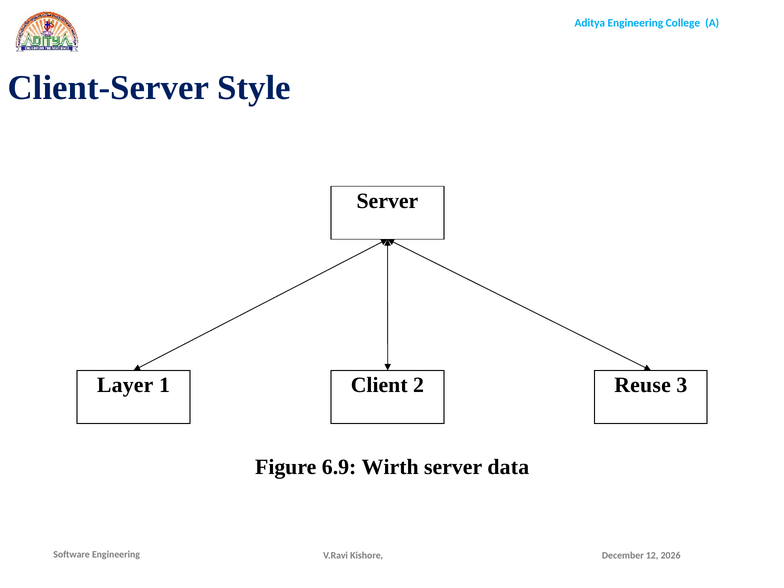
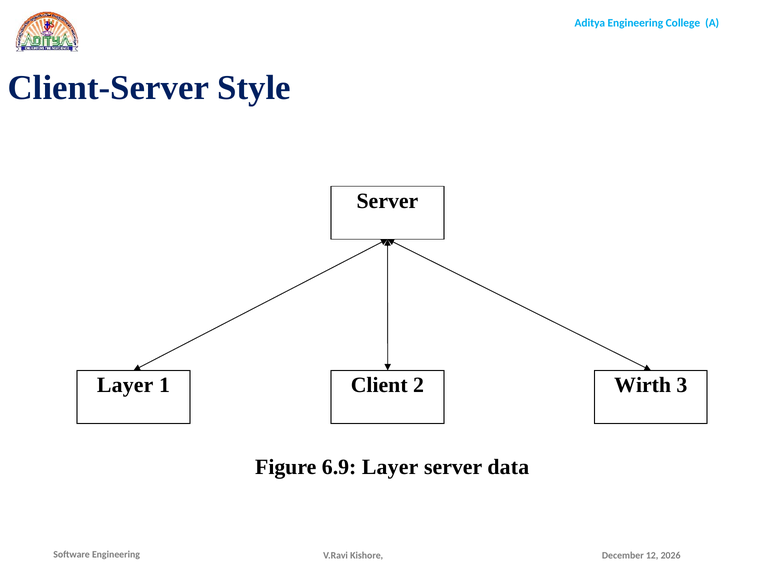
Reuse: Reuse -> Wirth (643, 385)
6.9 Wirth: Wirth -> Layer (390, 467)
